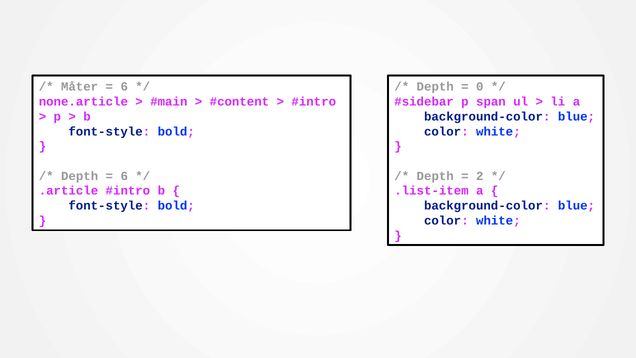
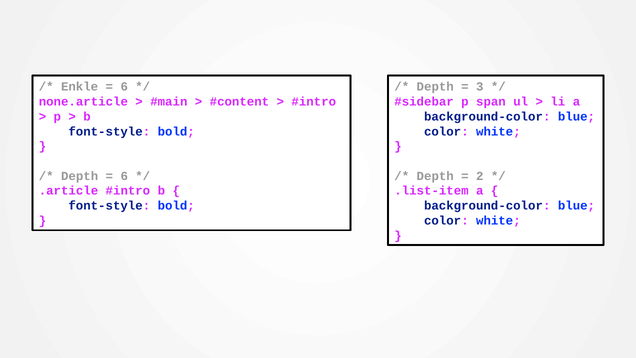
Måter: Måter -> Enkle (80, 87)
0: 0 -> 3 (480, 87)
